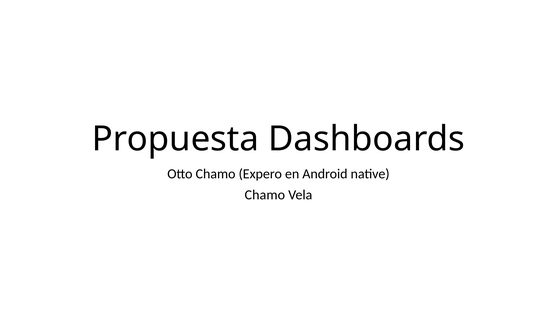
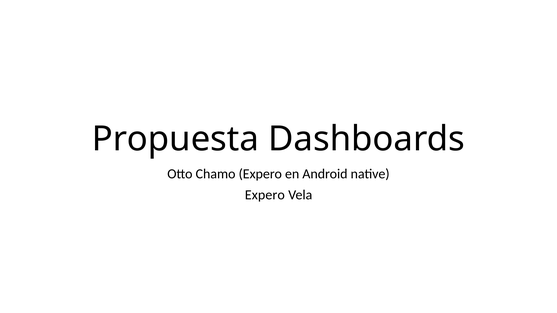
Chamo: Chamo -> Expero (265, 195)
